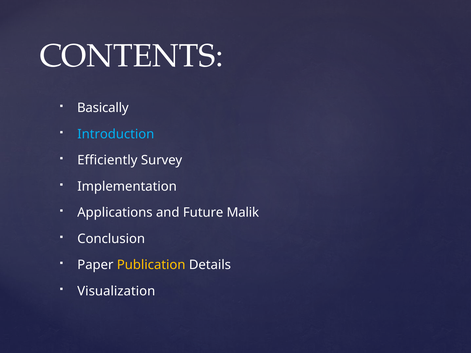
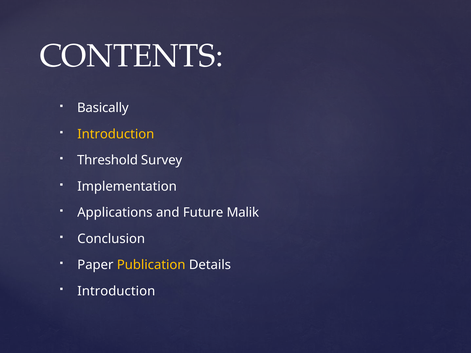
Introduction colour: light blue -> yellow (116, 134)
Efficiently: Efficiently -> Threshold (108, 160)
Visualization: Visualization -> Introduction (116, 291)
